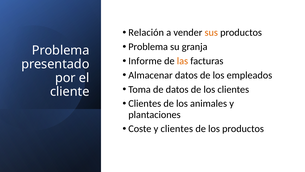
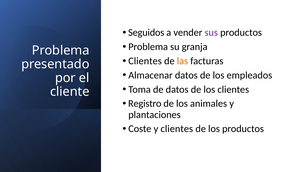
Relación: Relación -> Seguidos (146, 33)
sus colour: orange -> purple (211, 33)
Informe: Informe -> Clientes (145, 61)
Clientes: Clientes -> Registro (145, 103)
